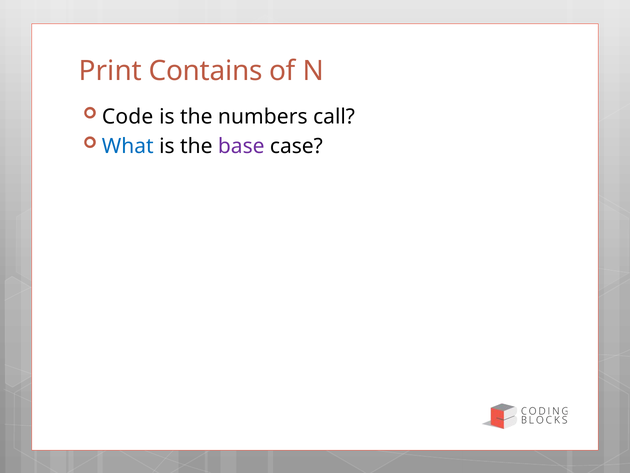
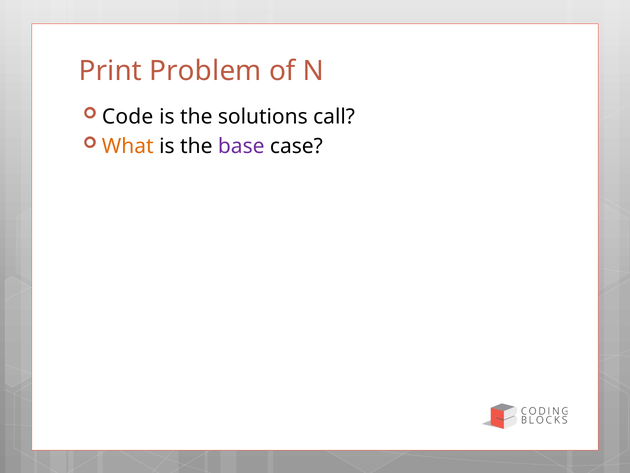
Contains: Contains -> Problem (205, 71)
numbers: numbers -> solutions (263, 117)
What colour: blue -> orange (128, 146)
